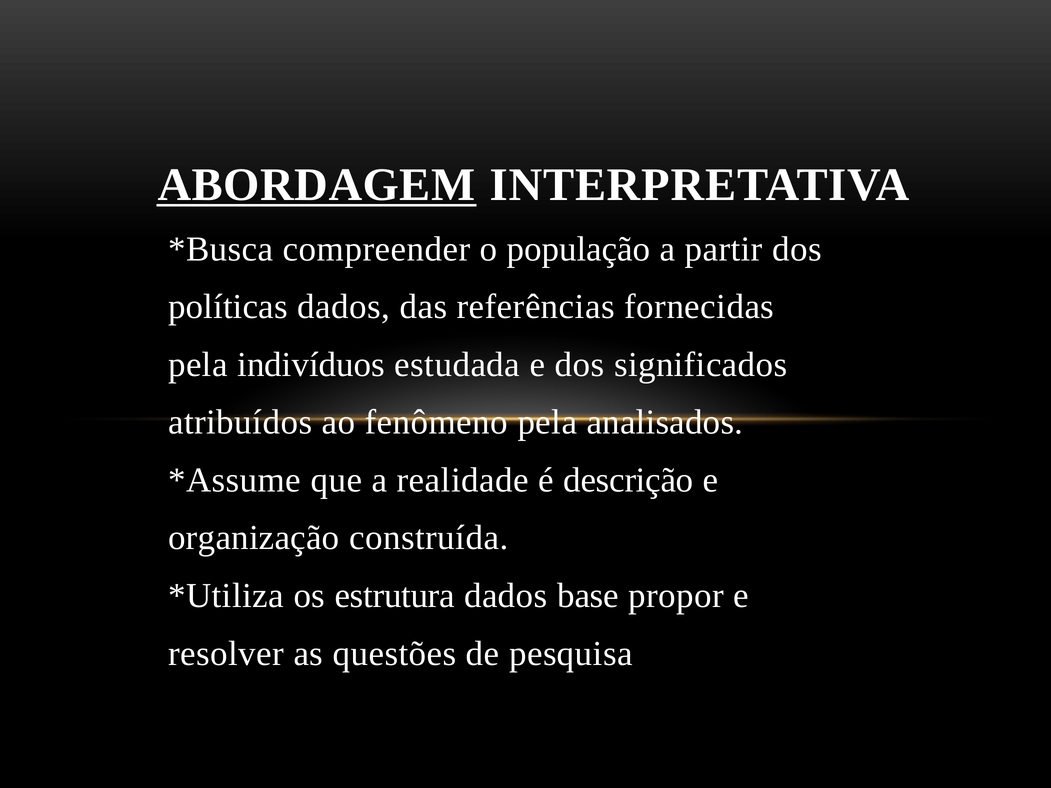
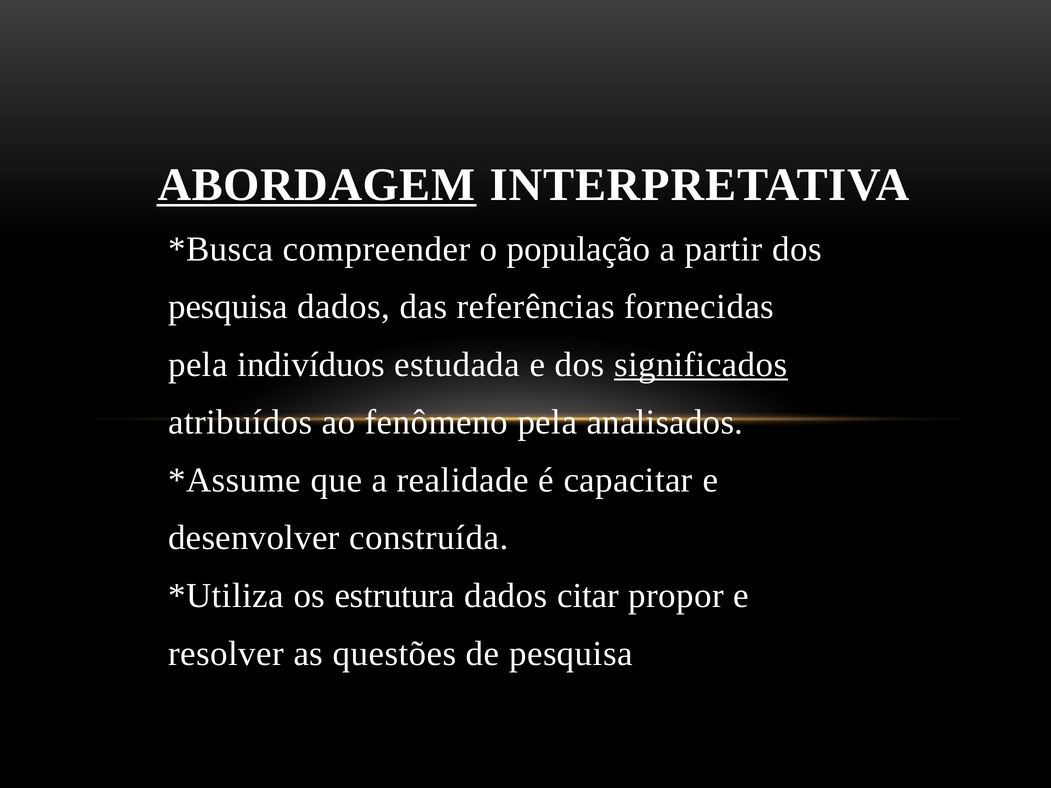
políticas: políticas -> pesquisa (228, 307)
significados underline: none -> present (701, 365)
descrição: descrição -> capacitar (628, 480)
organização: organização -> desenvolver (254, 538)
base: base -> citar (588, 596)
